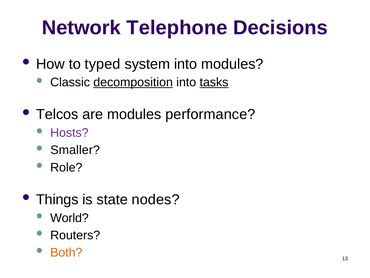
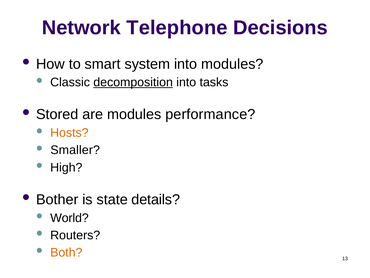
typed: typed -> smart (103, 64)
tasks underline: present -> none (214, 82)
Telcos: Telcos -> Stored (57, 114)
Hosts colour: purple -> orange (69, 133)
Role: Role -> High (66, 167)
Things: Things -> Bother (57, 199)
nodes: nodes -> details (156, 199)
